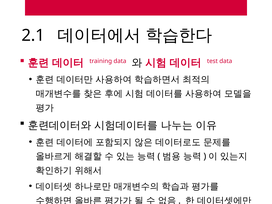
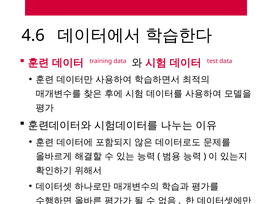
2.1: 2.1 -> 4.6 (33, 35)
